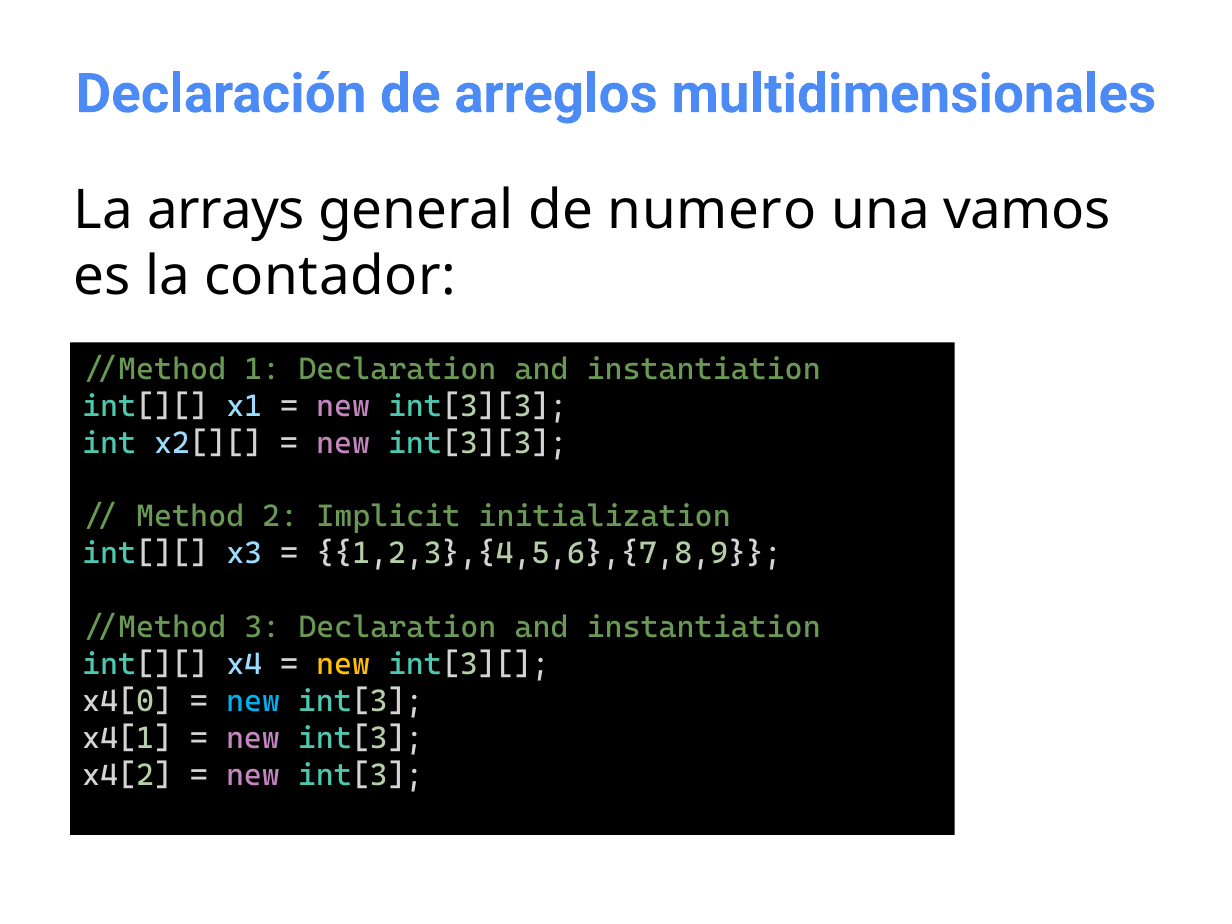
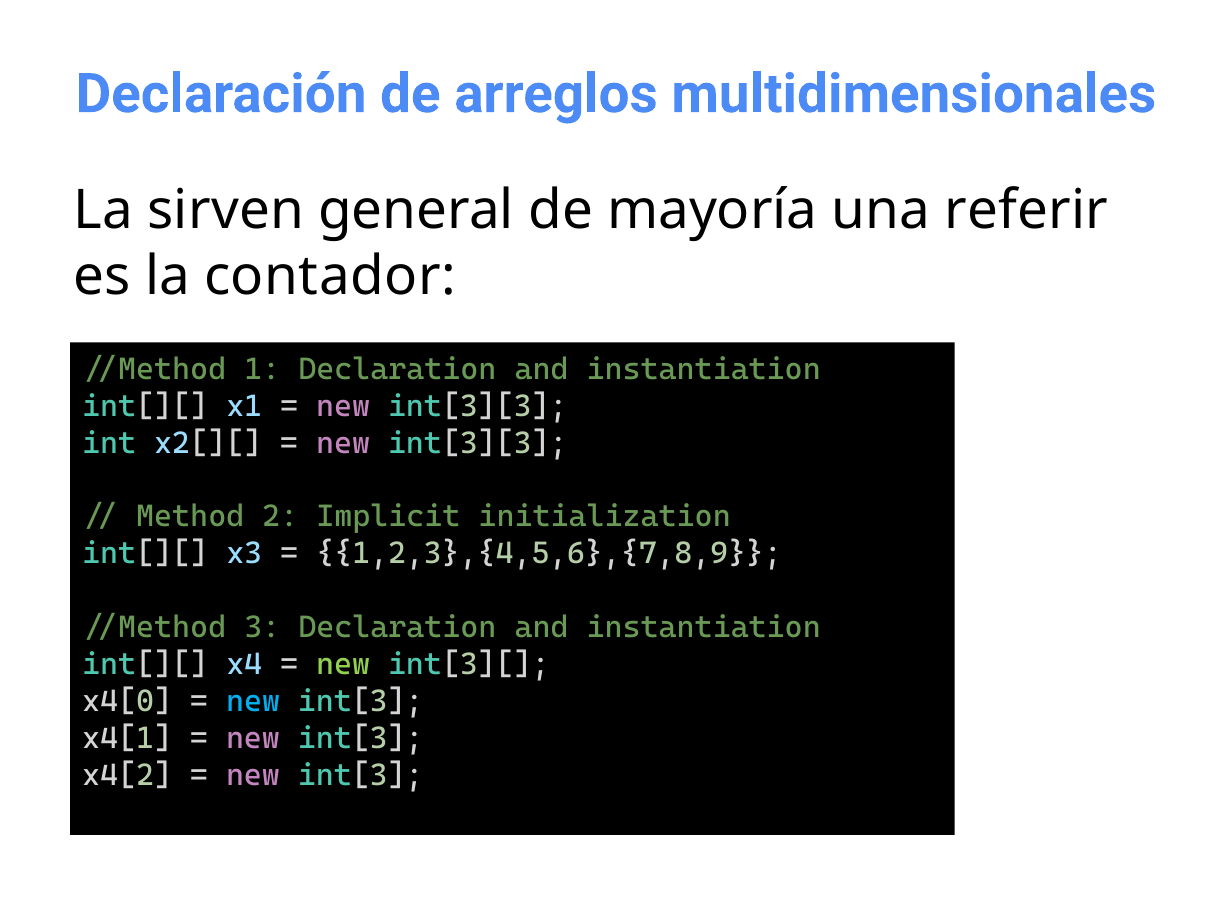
arrays: arrays -> sirven (226, 211)
numero: numero -> mayoría (712, 211)
vamos: vamos -> referir (1027, 211)
new colour: yellow -> light green (343, 665)
